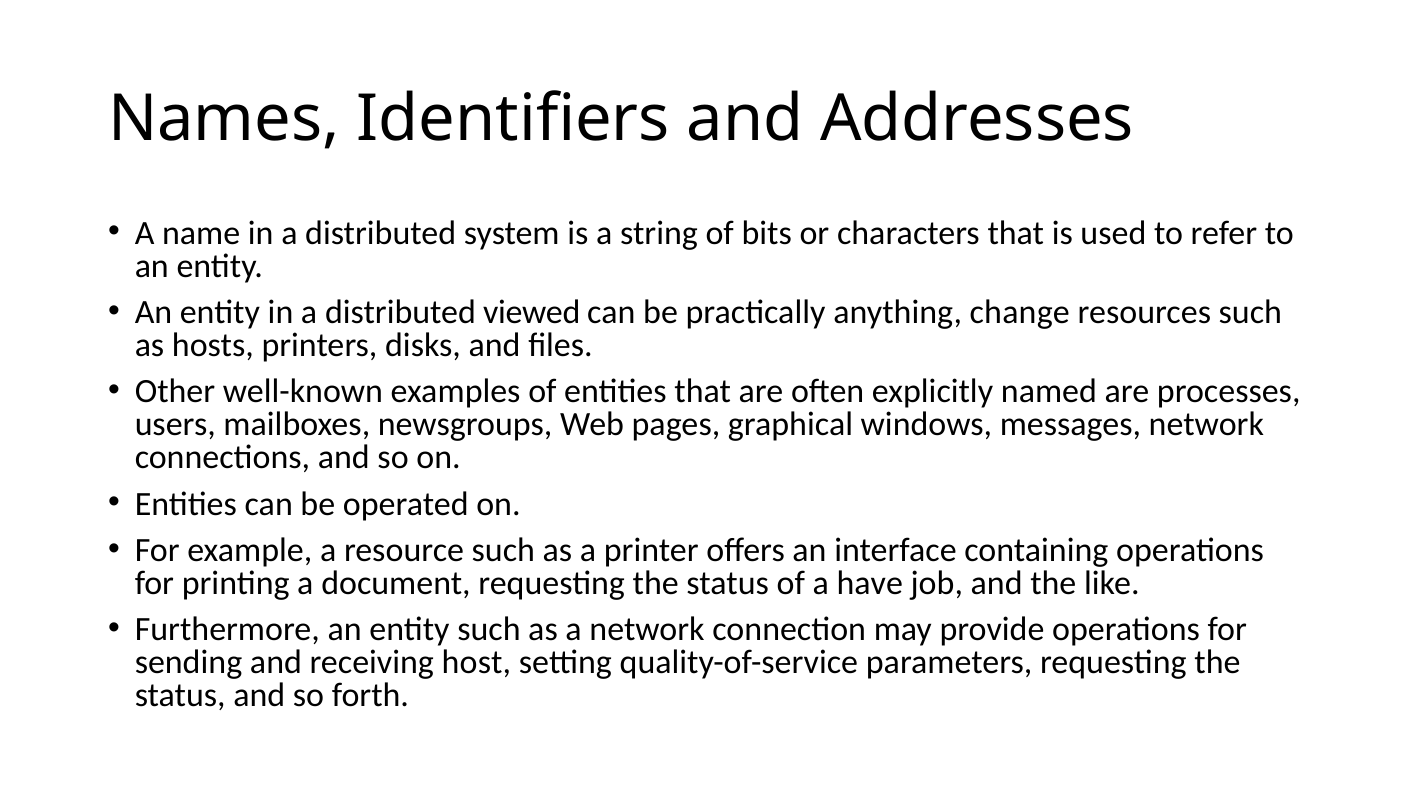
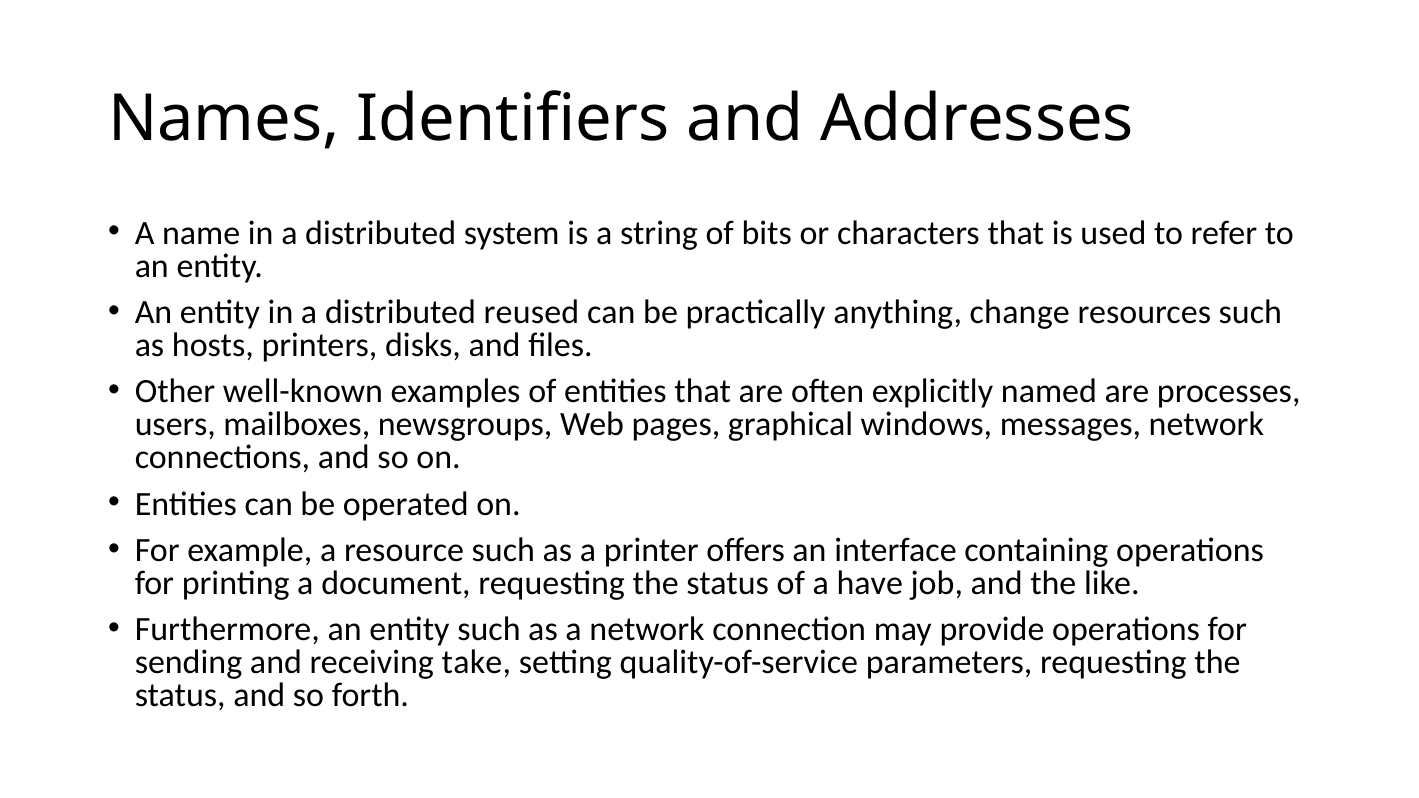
viewed: viewed -> reused (531, 312)
host: host -> take (476, 663)
